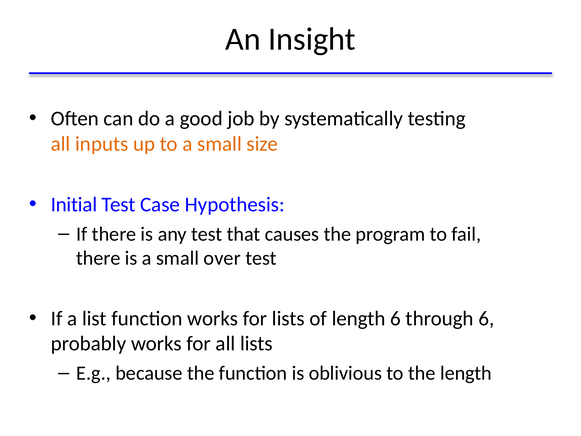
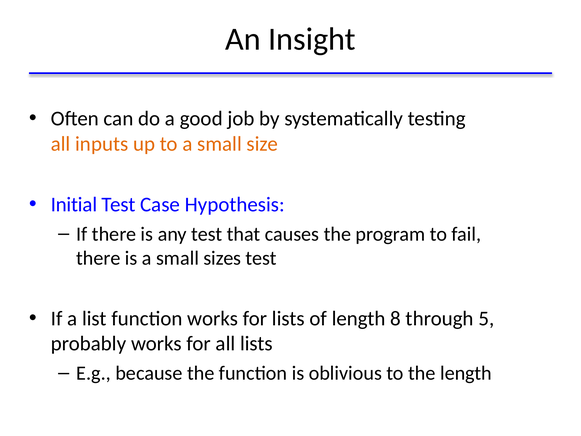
over: over -> sizes (222, 258)
length 6: 6 -> 8 (396, 318)
through 6: 6 -> 5 (486, 318)
